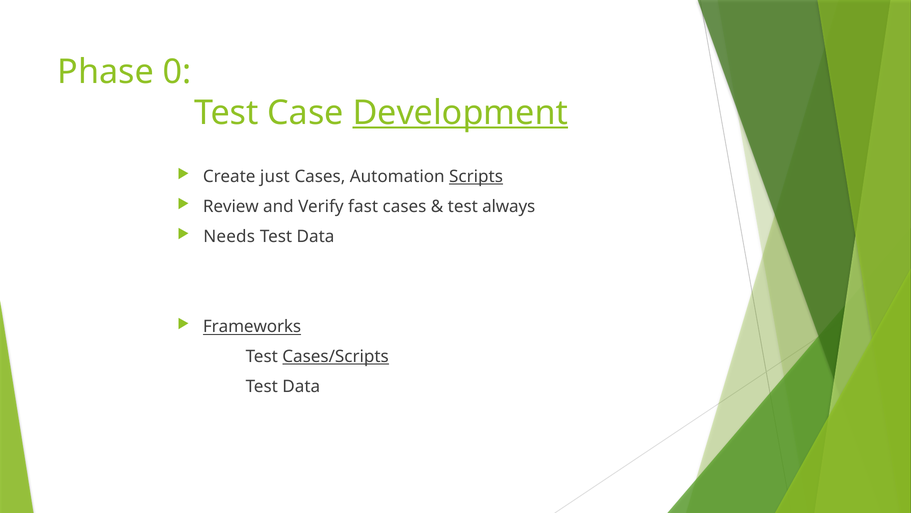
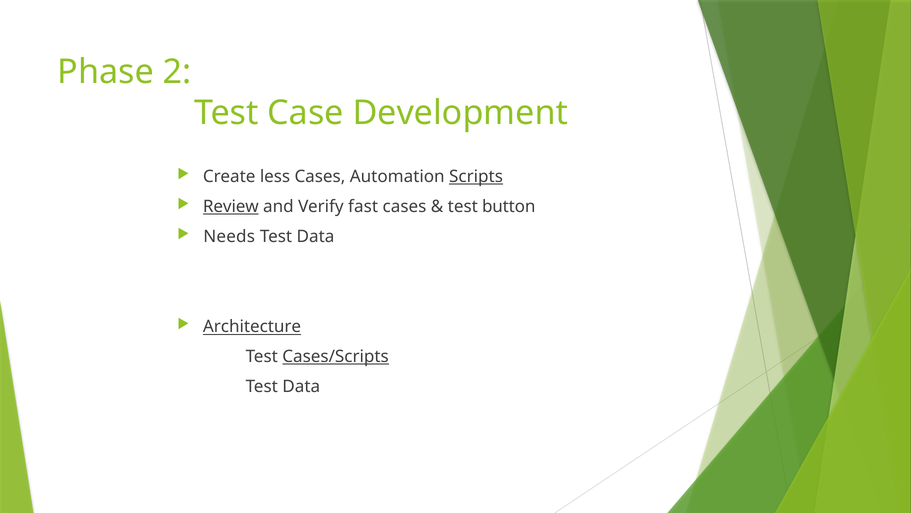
0: 0 -> 2 (177, 72)
Development underline: present -> none (460, 113)
just: just -> less (275, 176)
Review underline: none -> present (231, 206)
always: always -> button (509, 206)
Frameworks: Frameworks -> Architecture (252, 326)
